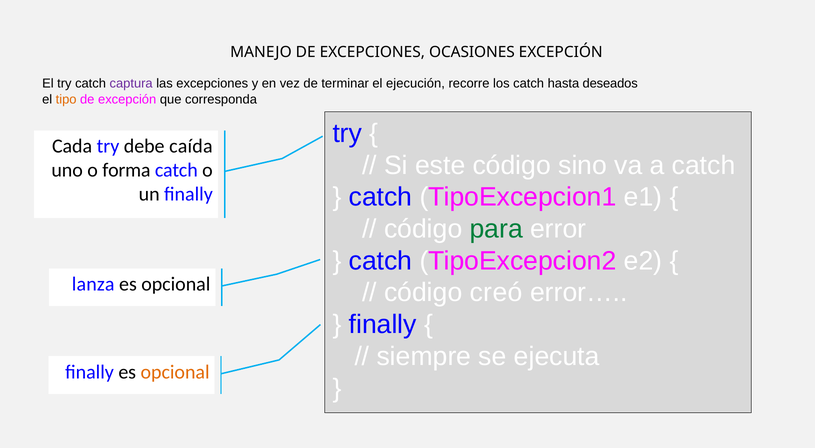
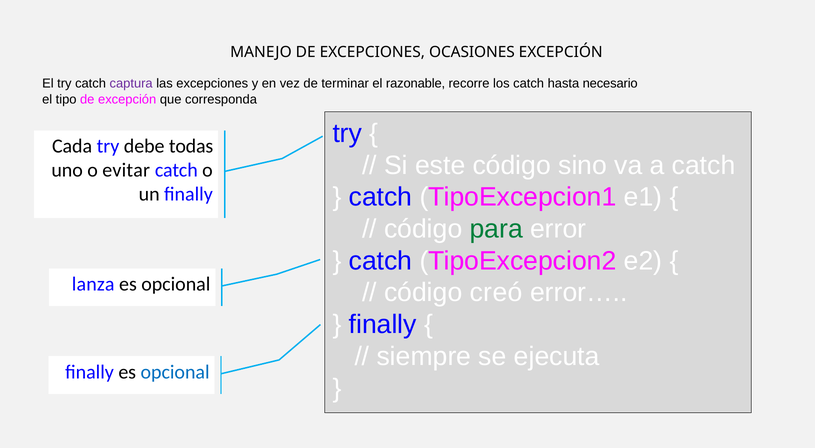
ejecución: ejecución -> razonable (416, 84)
deseados: deseados -> necesario (610, 84)
tipo colour: orange -> black (66, 99)
caída: caída -> todas (191, 146)
forma: forma -> evitar (126, 170)
opcional colour: orange -> blue (175, 372)
